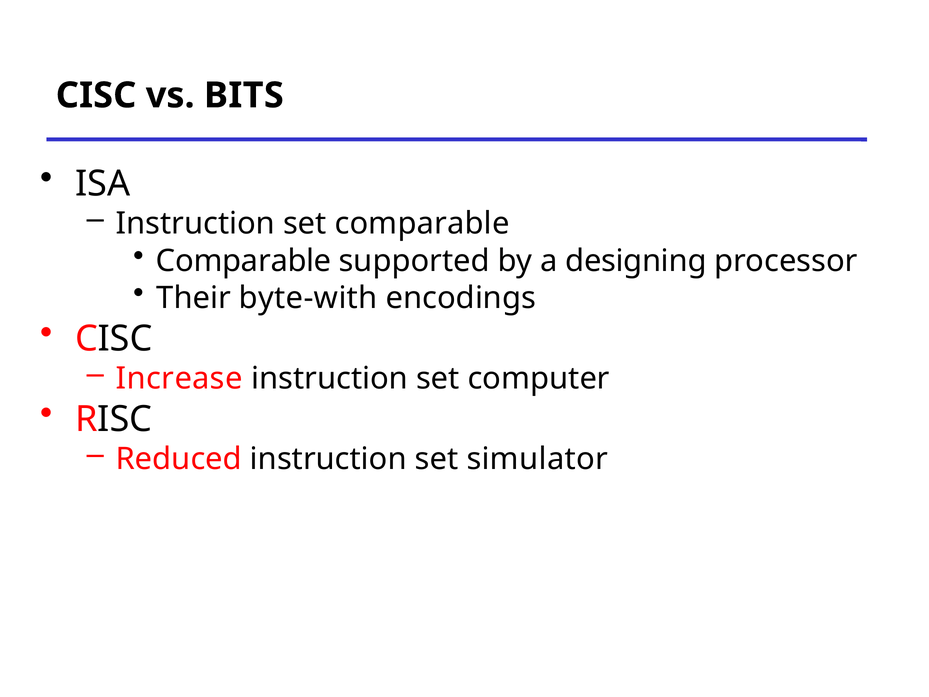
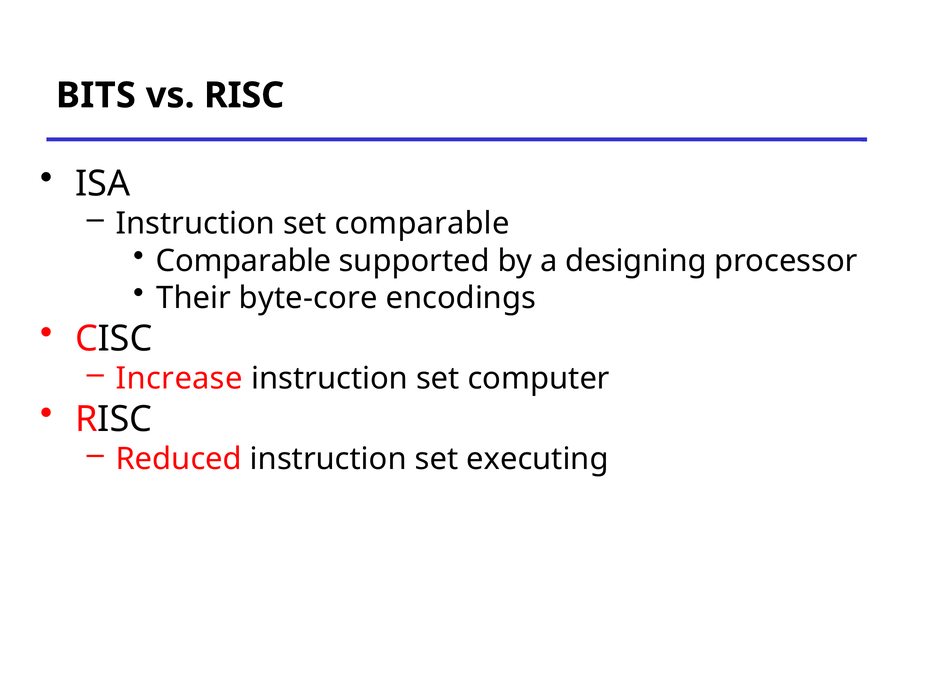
CISC: CISC -> BITS (96, 95)
vs BITS: BITS -> RISC (244, 95)
byte-with: byte-with -> byte-core (308, 298)
simulator: simulator -> executing (537, 459)
